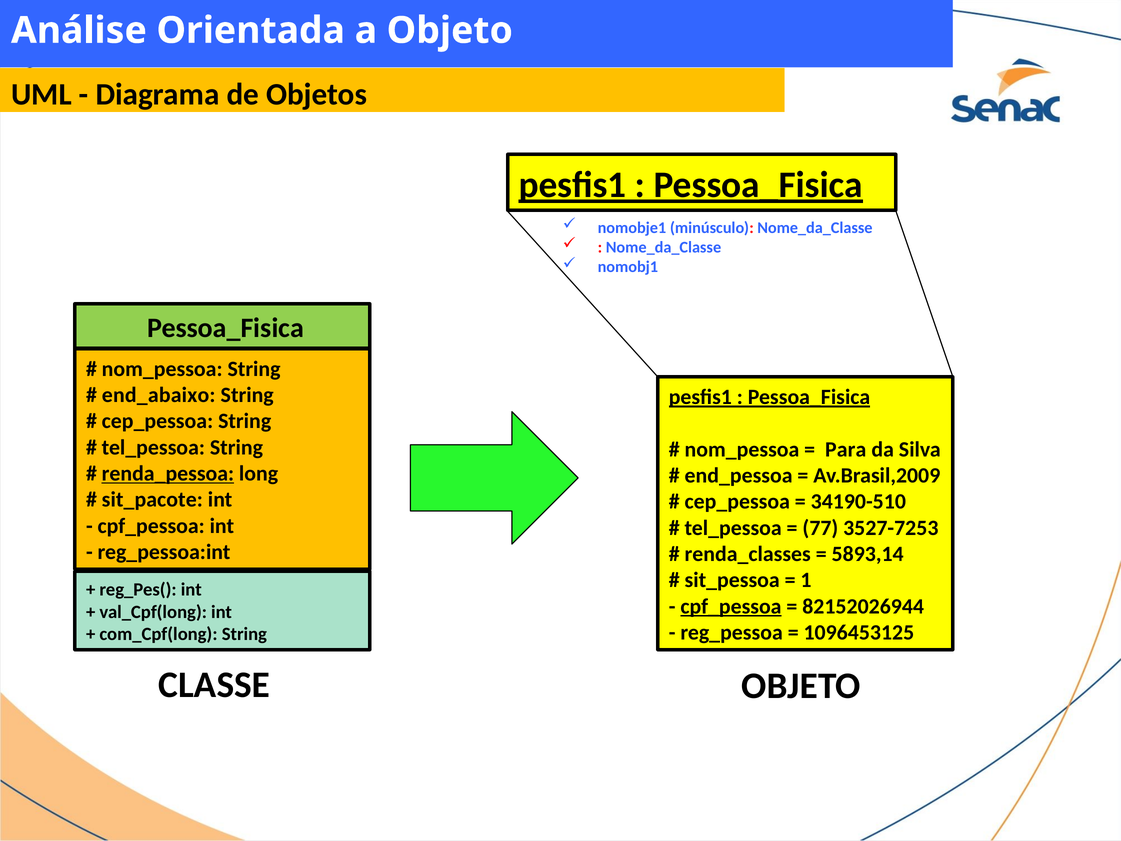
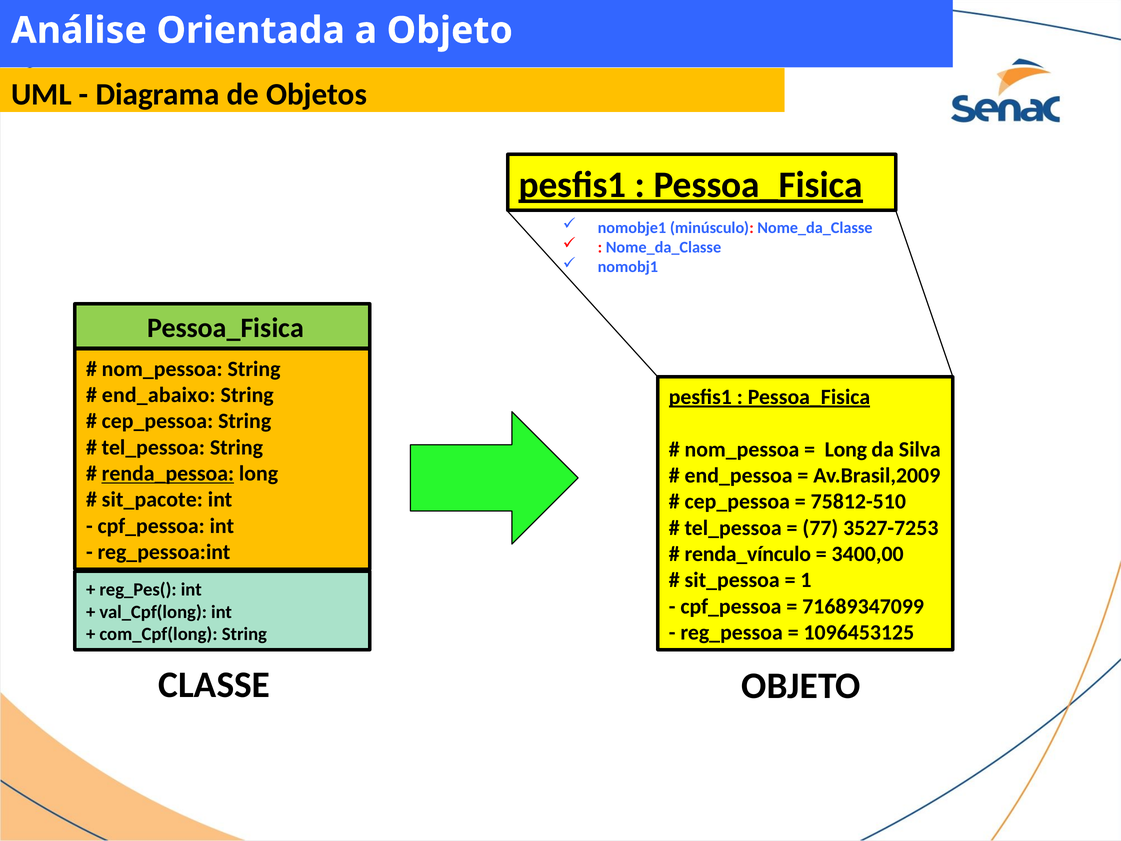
Para: Para -> Long (846, 449)
34190-510: 34190-510 -> 75812-510 (858, 502)
renda_classes: renda_classes -> renda_vínculo (748, 554)
5893,14: 5893,14 -> 3400,00 (868, 554)
cpf_pessoa underline: present -> none (731, 606)
82152026944: 82152026944 -> 71689347099 (863, 606)
